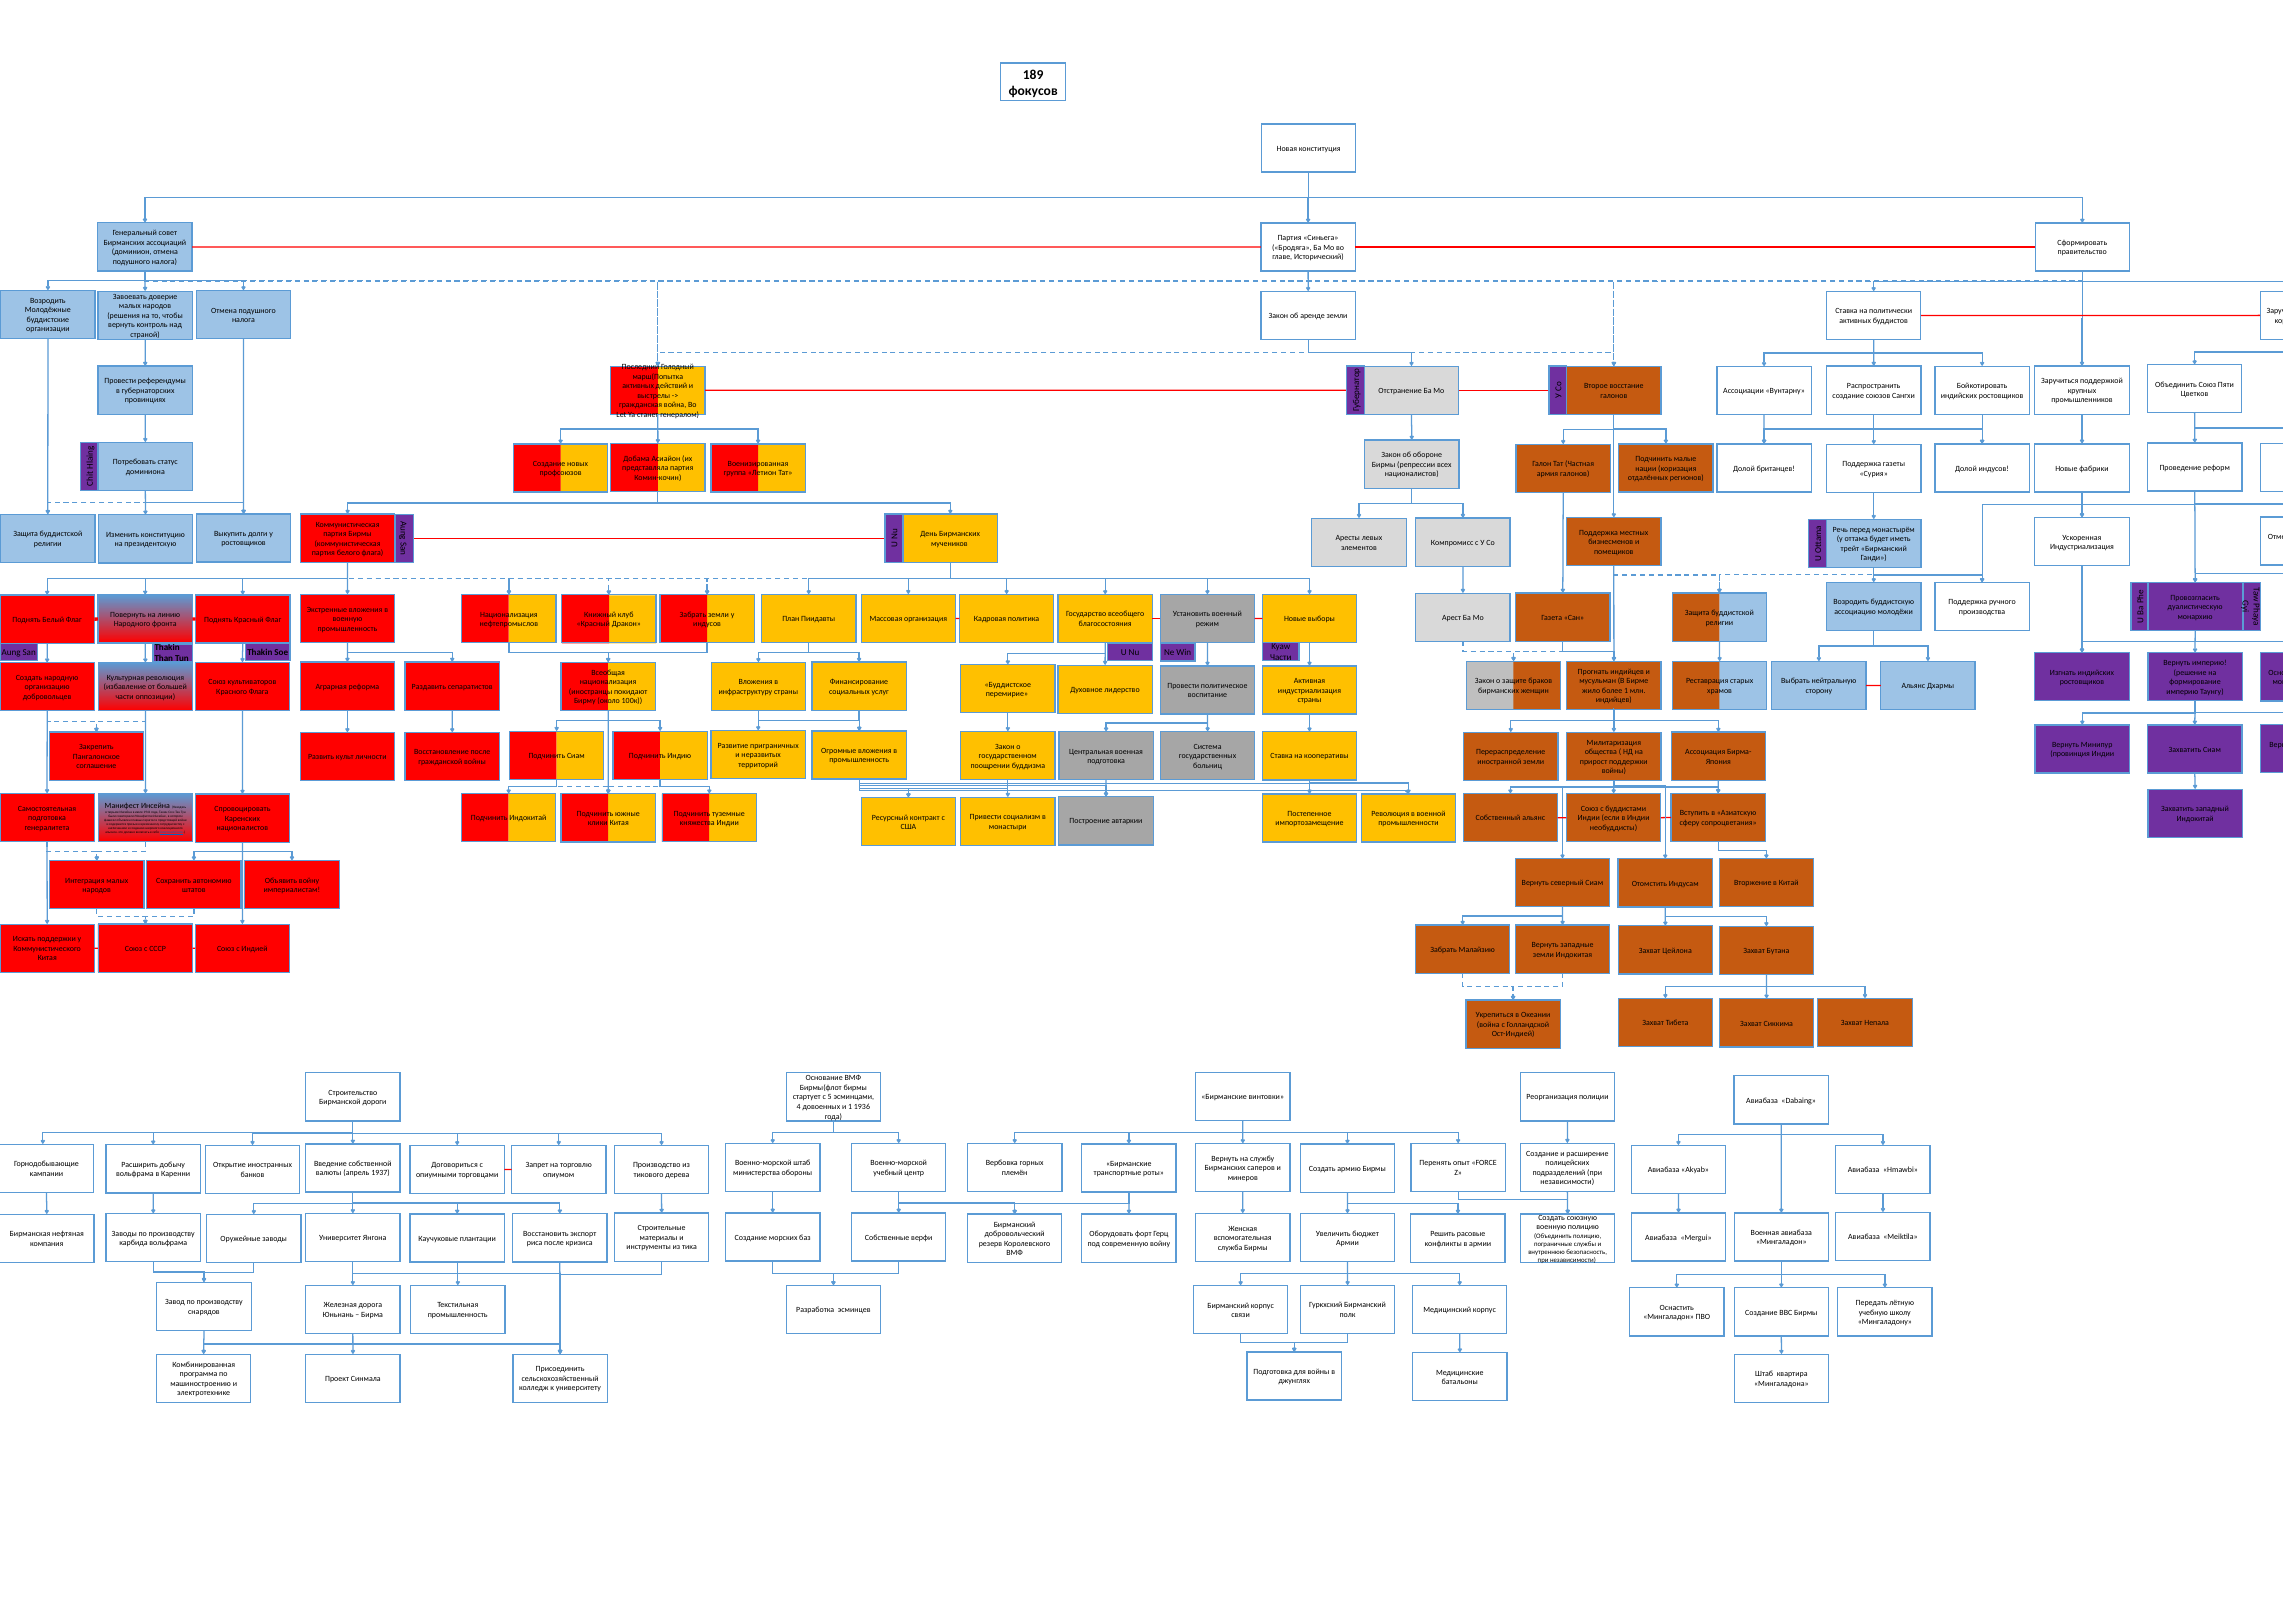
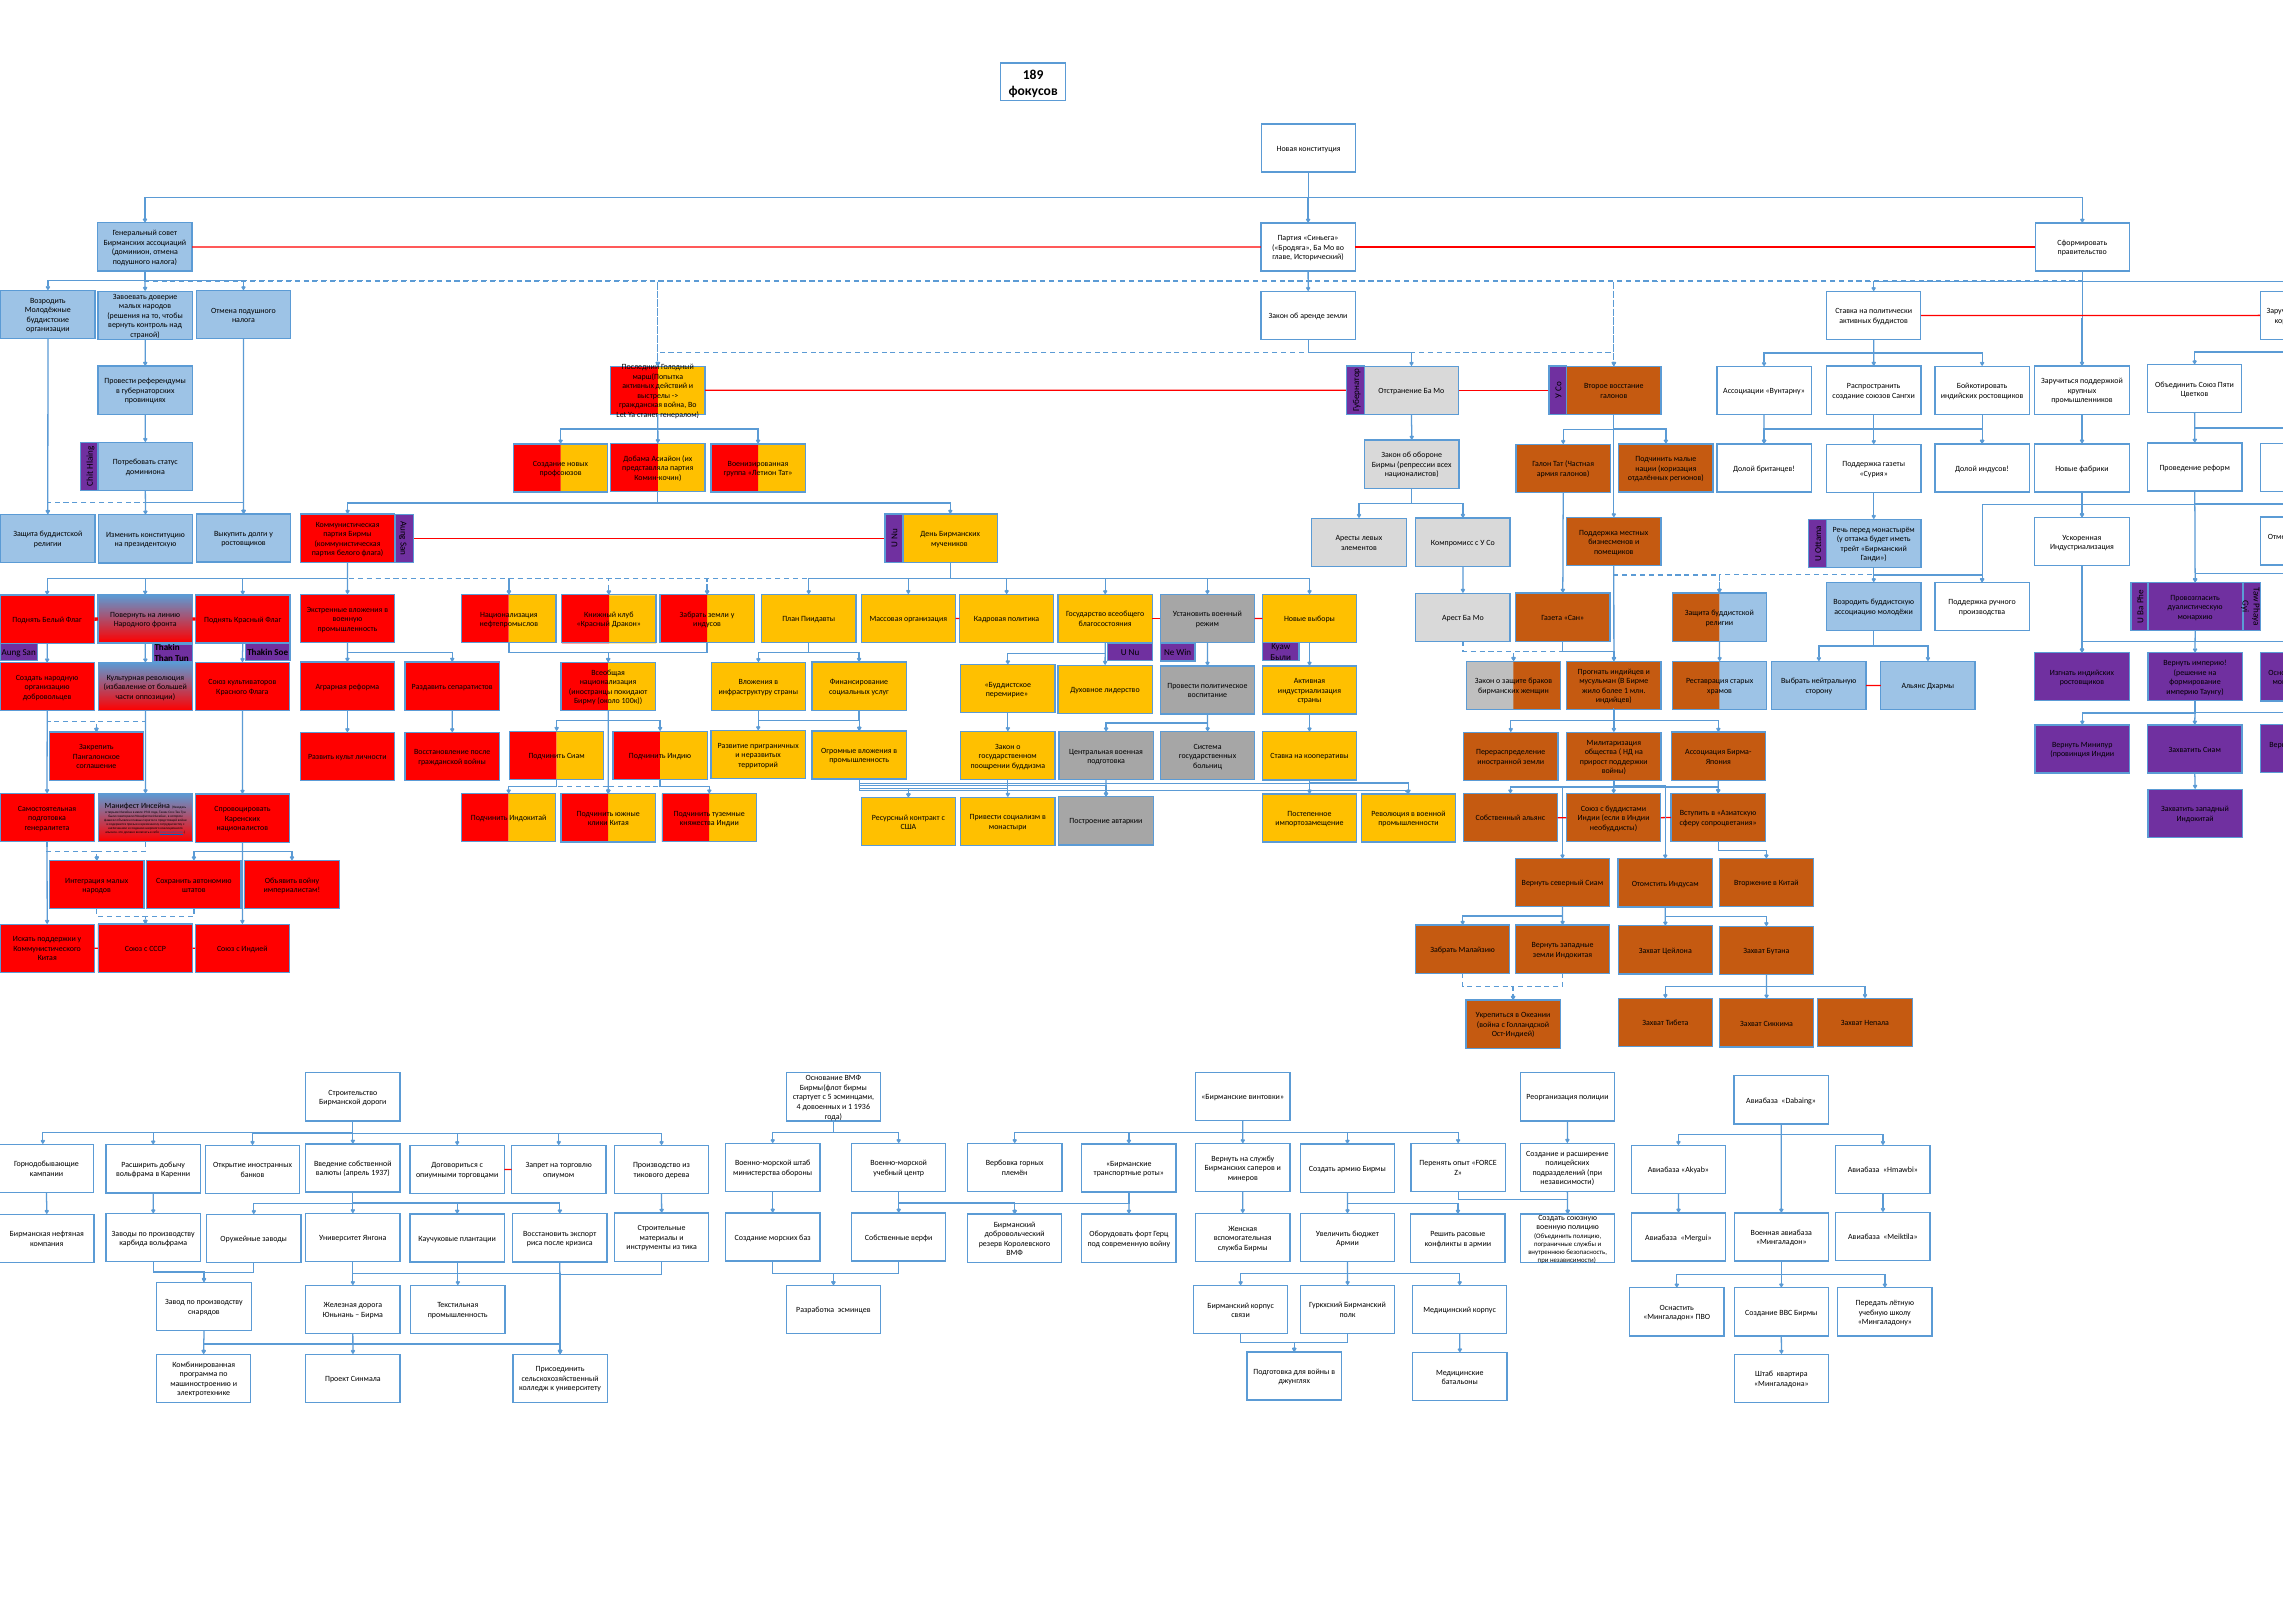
Части: Части -> Были (1281, 657)
